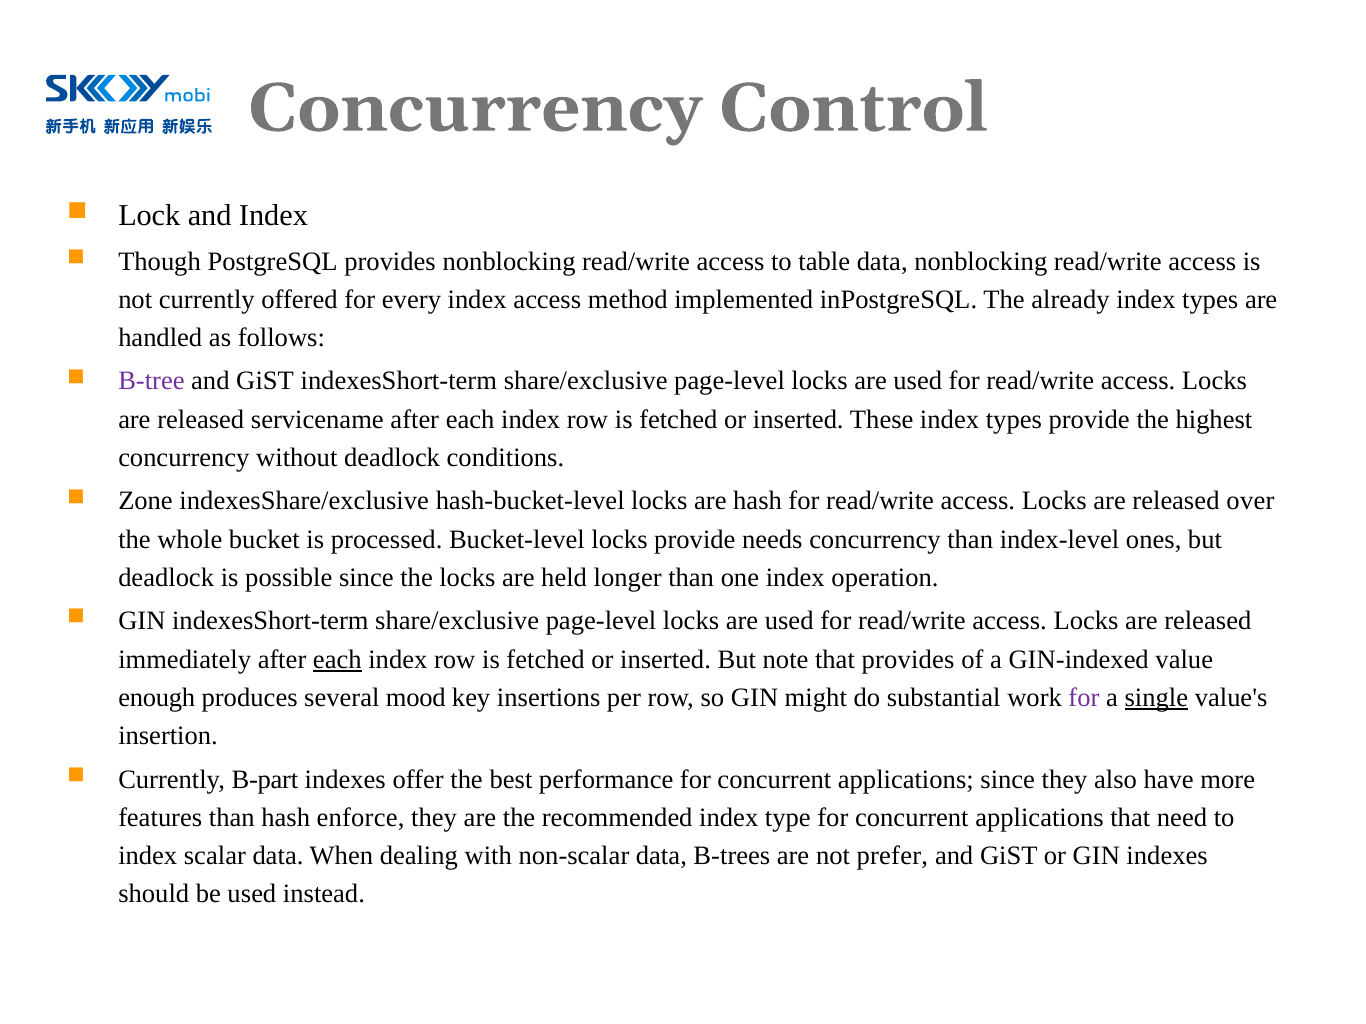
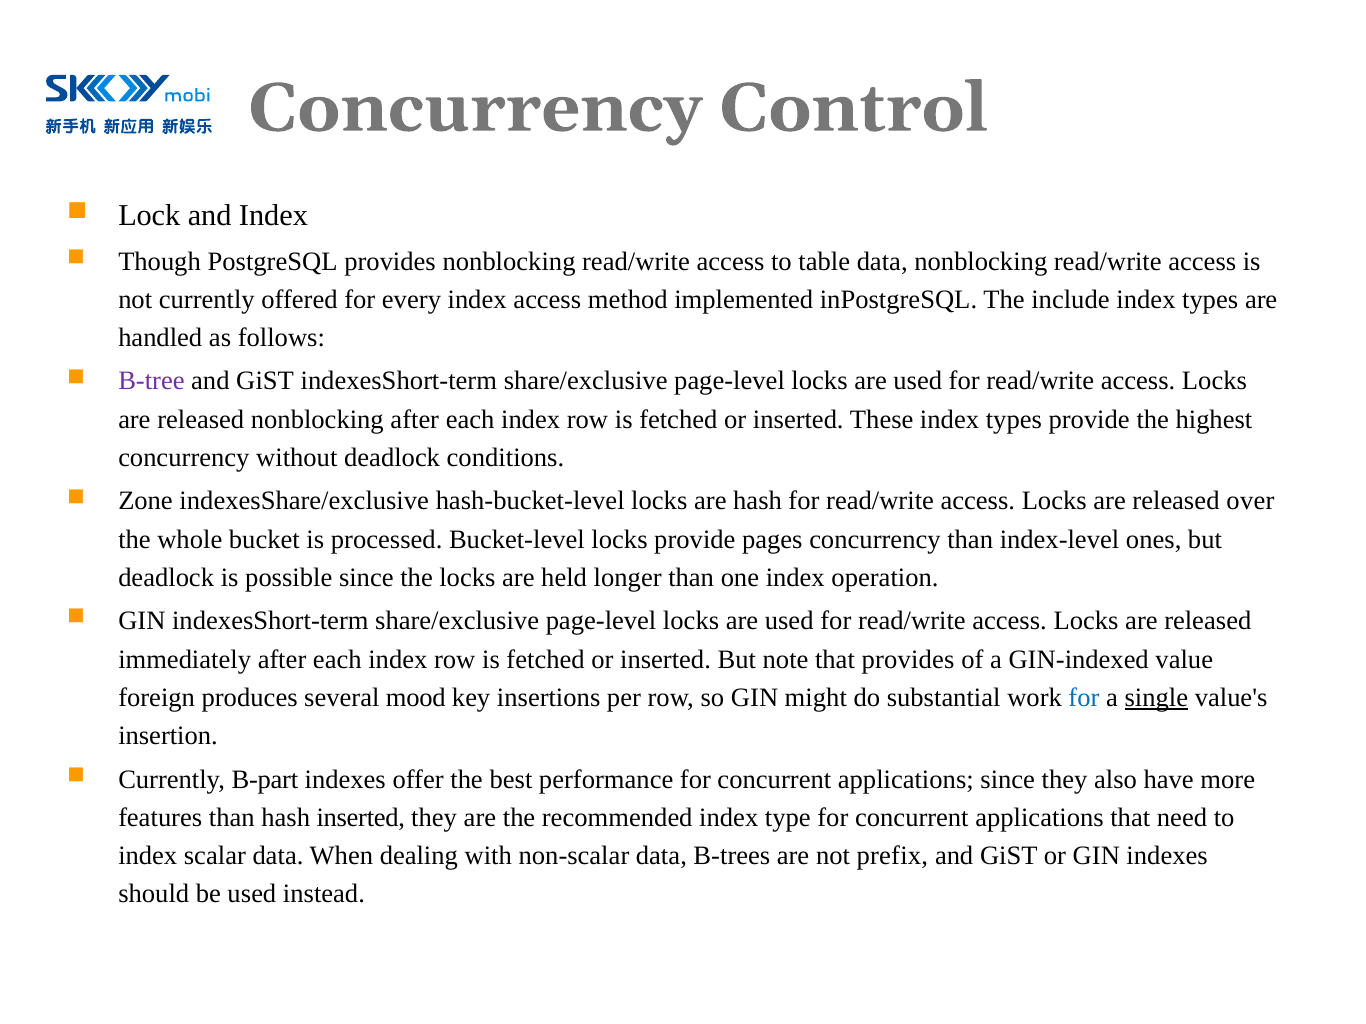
already: already -> include (1070, 300)
released servicename: servicename -> nonblocking (317, 420)
needs: needs -> pages (772, 540)
each underline: present -> none (337, 660)
enough: enough -> foreign (157, 698)
for colour: purple -> blue (1084, 698)
hash enforce: enforce -> inserted (361, 818)
prefer: prefer -> prefix (892, 856)
